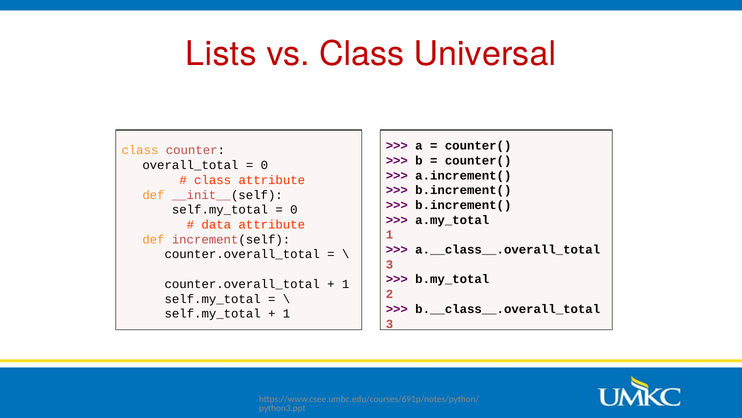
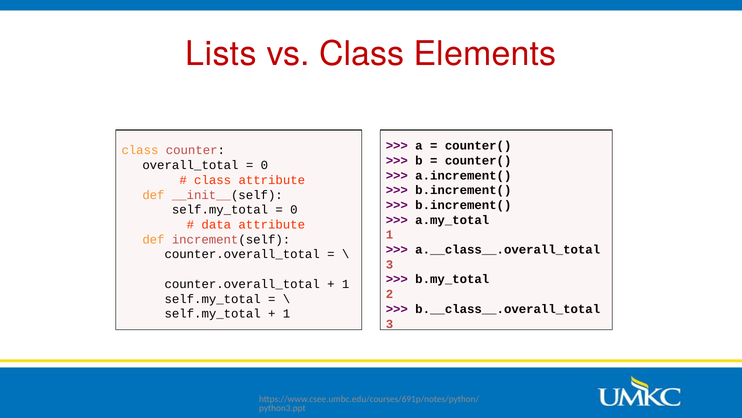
Universal: Universal -> Elements (485, 54)
